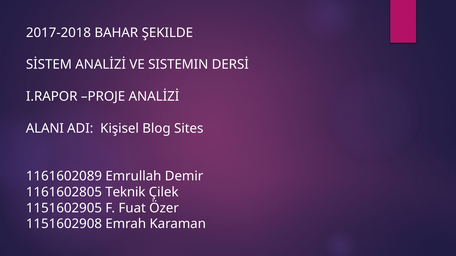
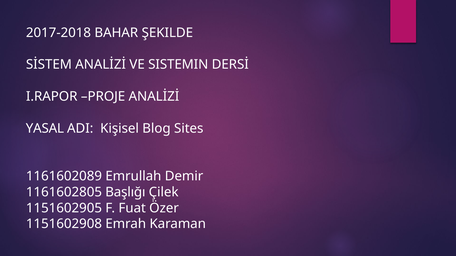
ALANI: ALANI -> YASAL (45, 129)
Teknik: Teknik -> Başlığı (125, 192)
